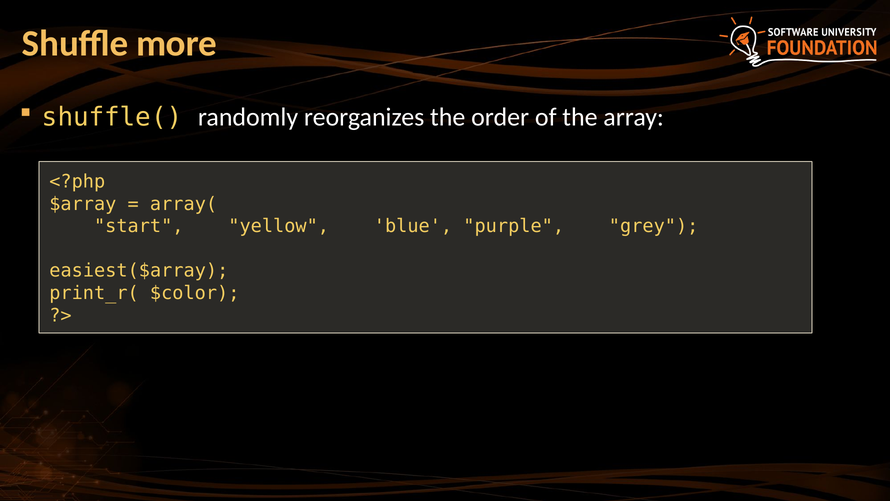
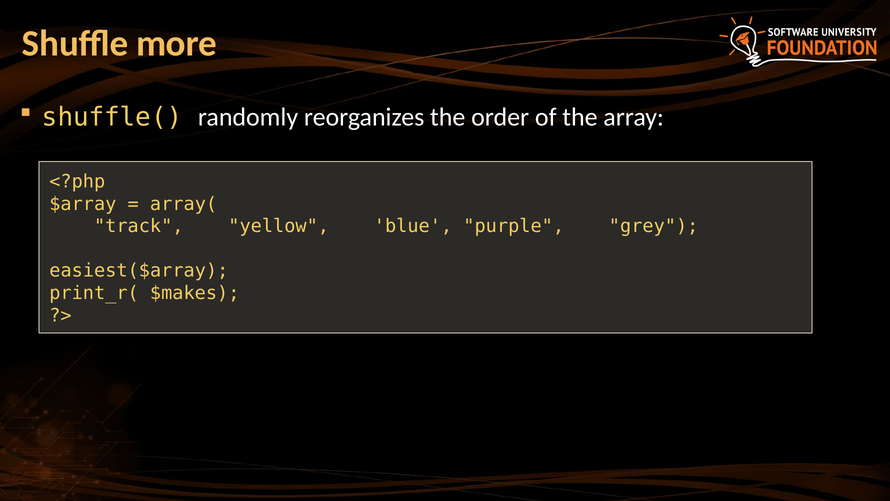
start: start -> track (139, 226)
$color: $color -> $makes (195, 293)
